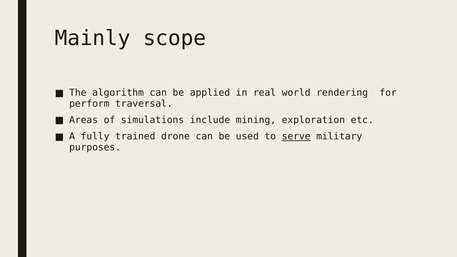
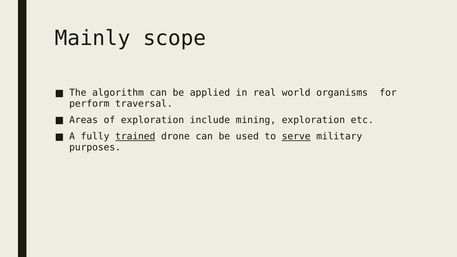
rendering: rendering -> organisms (342, 93)
of simulations: simulations -> exploration (153, 120)
trained underline: none -> present (135, 137)
